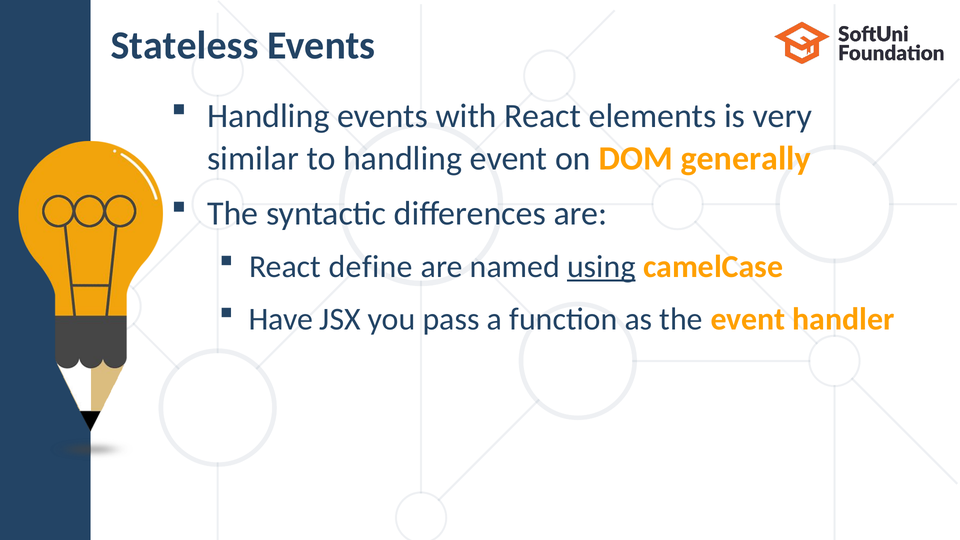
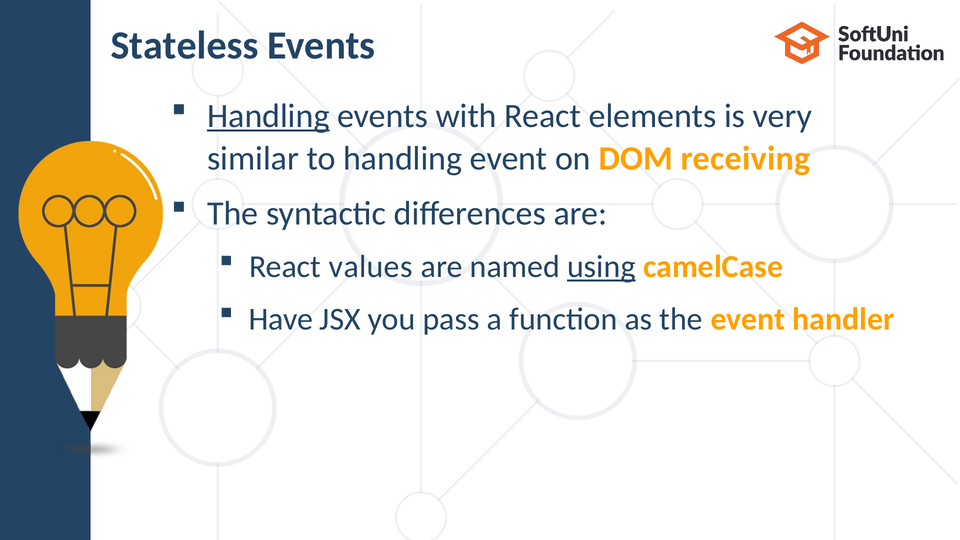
Handling underline: none -> present (268, 116)
generally: generally -> receiving (746, 159)
define: define -> values (371, 267)
